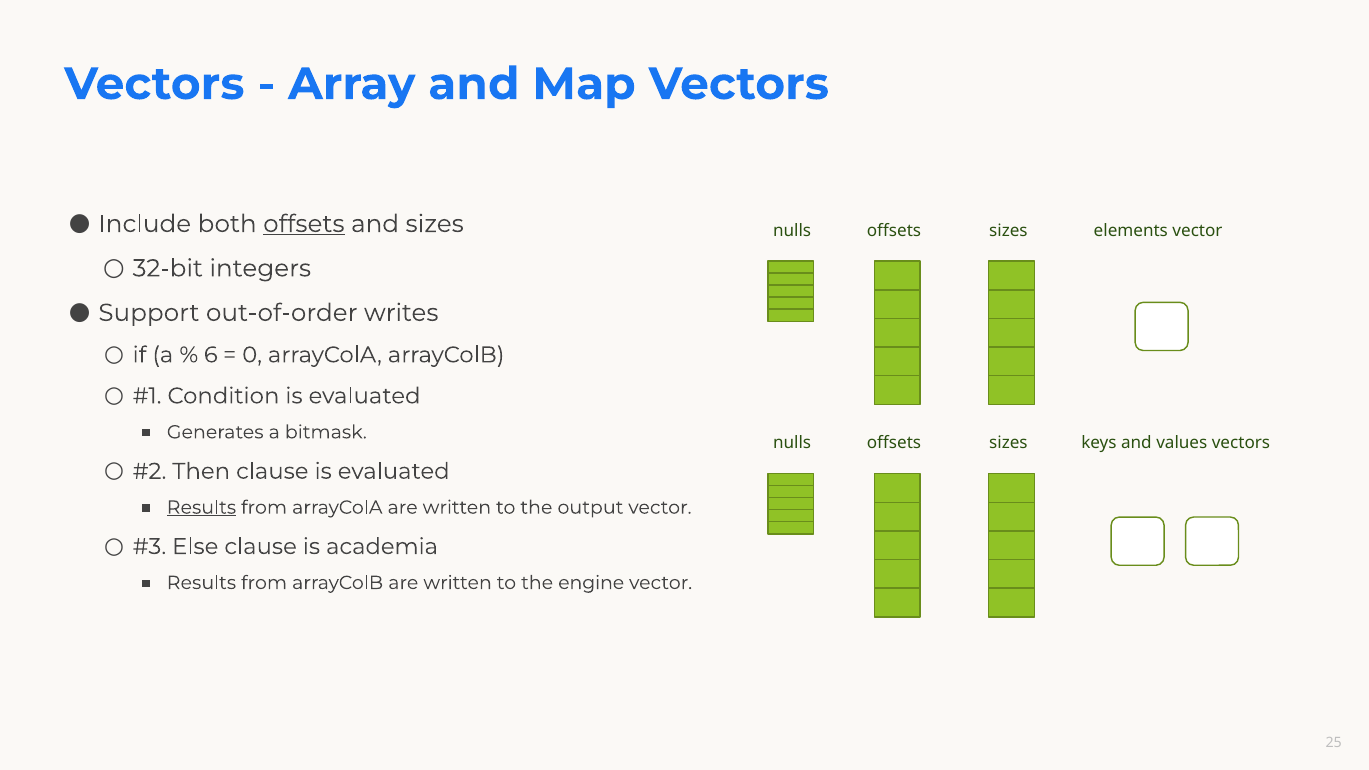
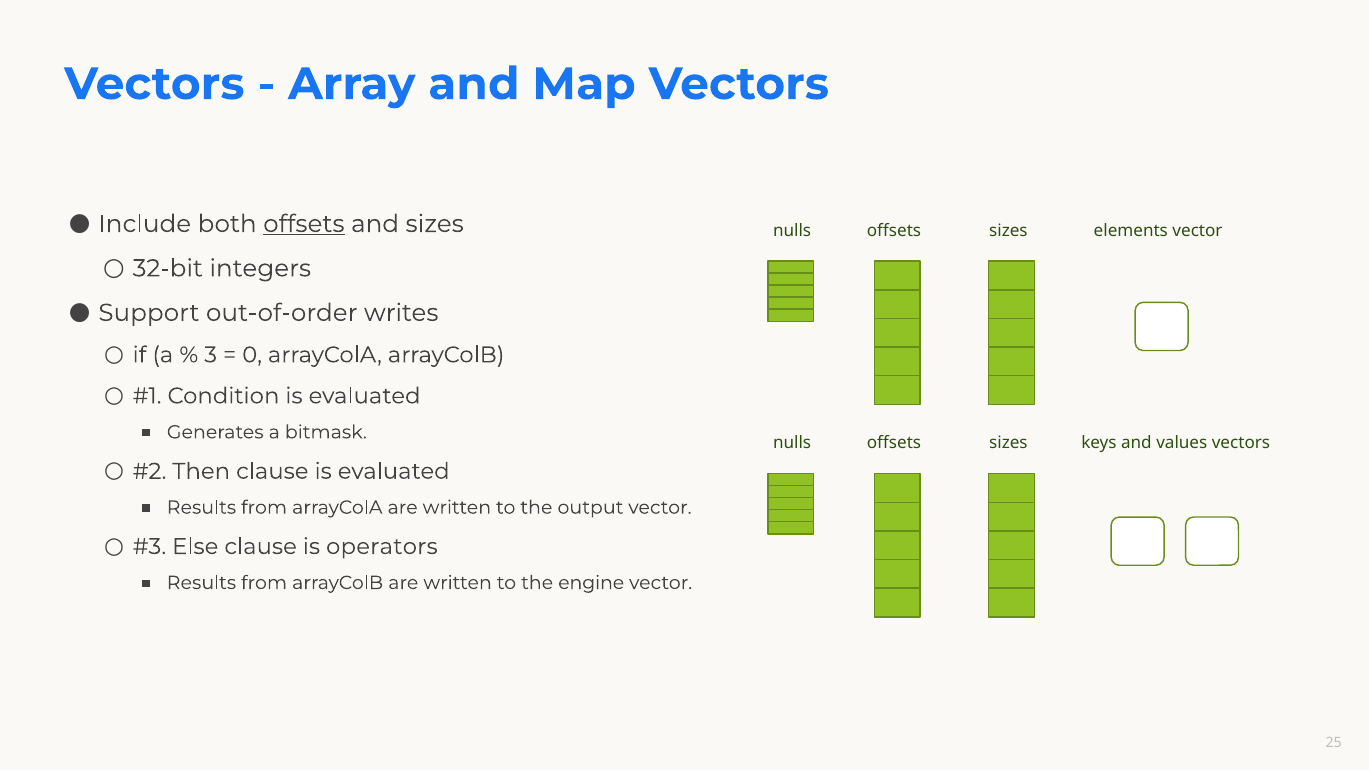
6: 6 -> 3 (211, 355)
Results underline: present -> none (201, 508)
academia: academia -> operators (382, 547)
